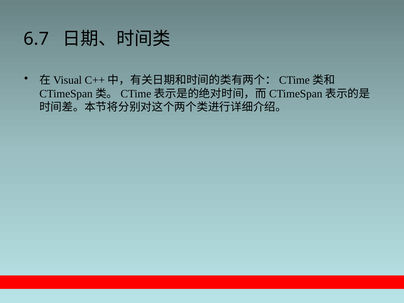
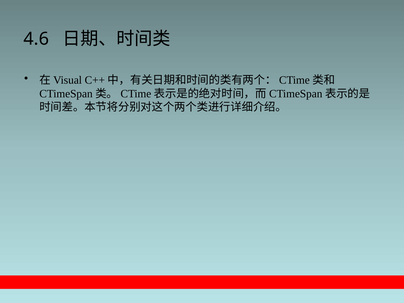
6.7: 6.7 -> 4.6 (36, 39)
